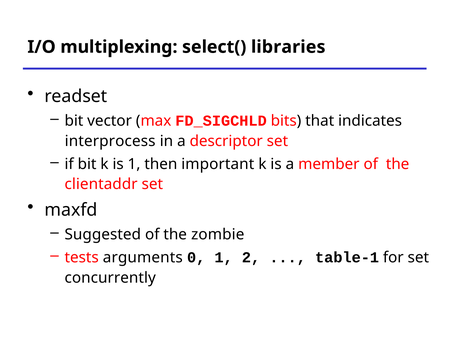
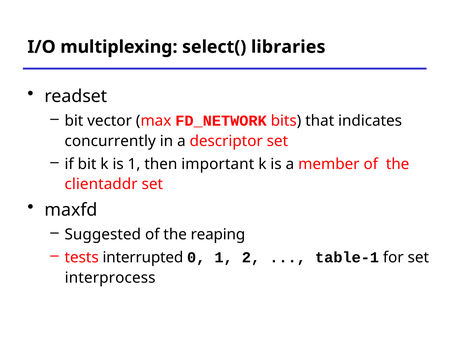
FD_SIGCHLD: FD_SIGCHLD -> FD_NETWORK (221, 121)
interprocess: interprocess -> concurrently (110, 141)
zombie: zombie -> reaping (218, 234)
arguments: arguments -> interrupted (143, 257)
concurrently: concurrently -> interprocess (110, 278)
